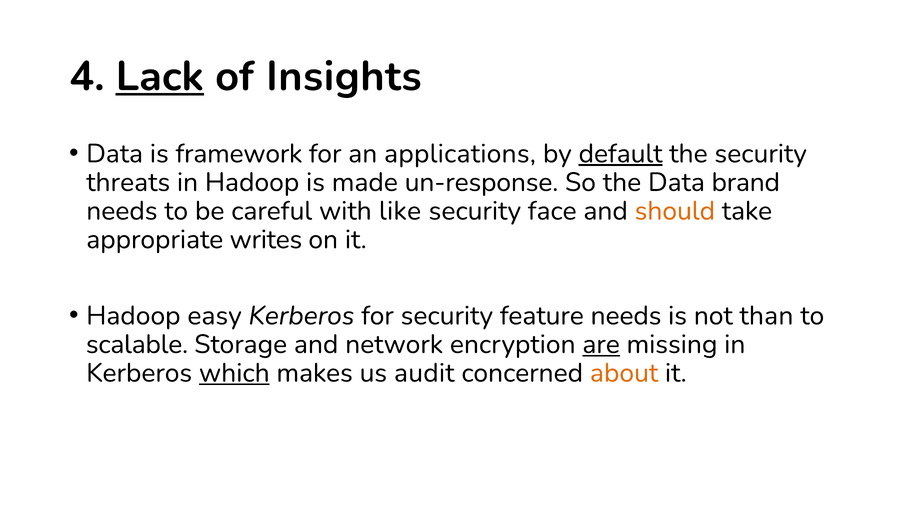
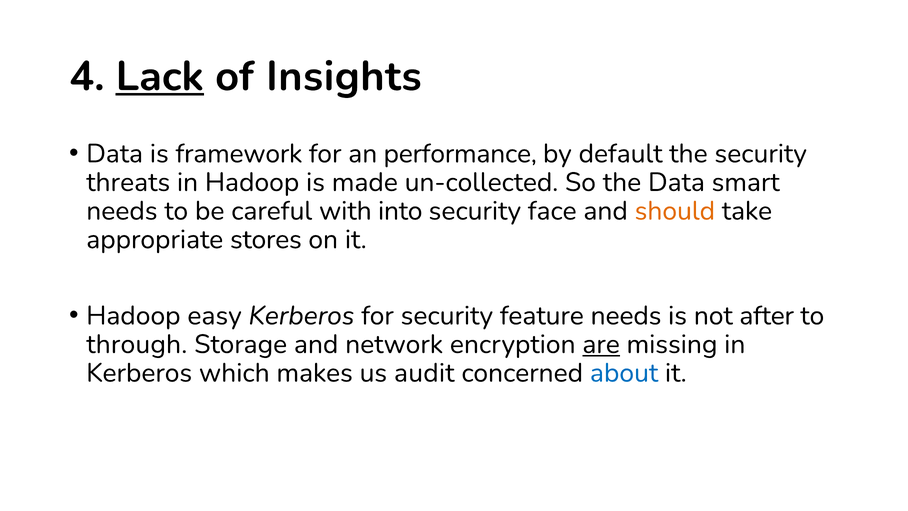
applications: applications -> performance (460, 154)
default underline: present -> none (621, 154)
un-response: un-response -> un-collected (481, 182)
brand: brand -> smart (746, 182)
like: like -> into (400, 211)
writes: writes -> stores (266, 239)
than: than -> after (767, 315)
scalable: scalable -> through (137, 344)
which underline: present -> none (234, 373)
about colour: orange -> blue (624, 373)
